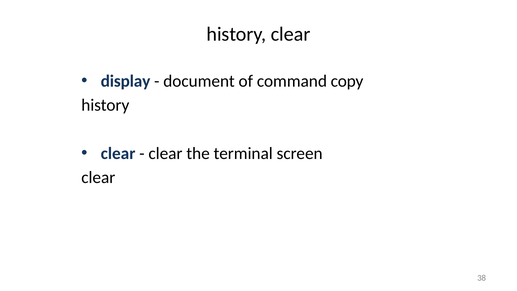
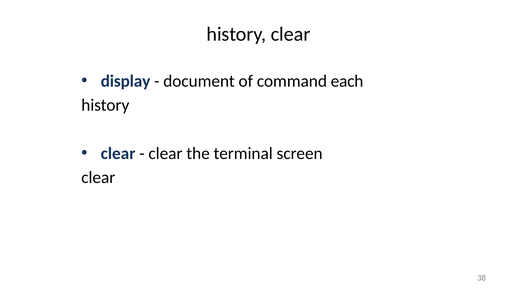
copy: copy -> each (347, 81)
